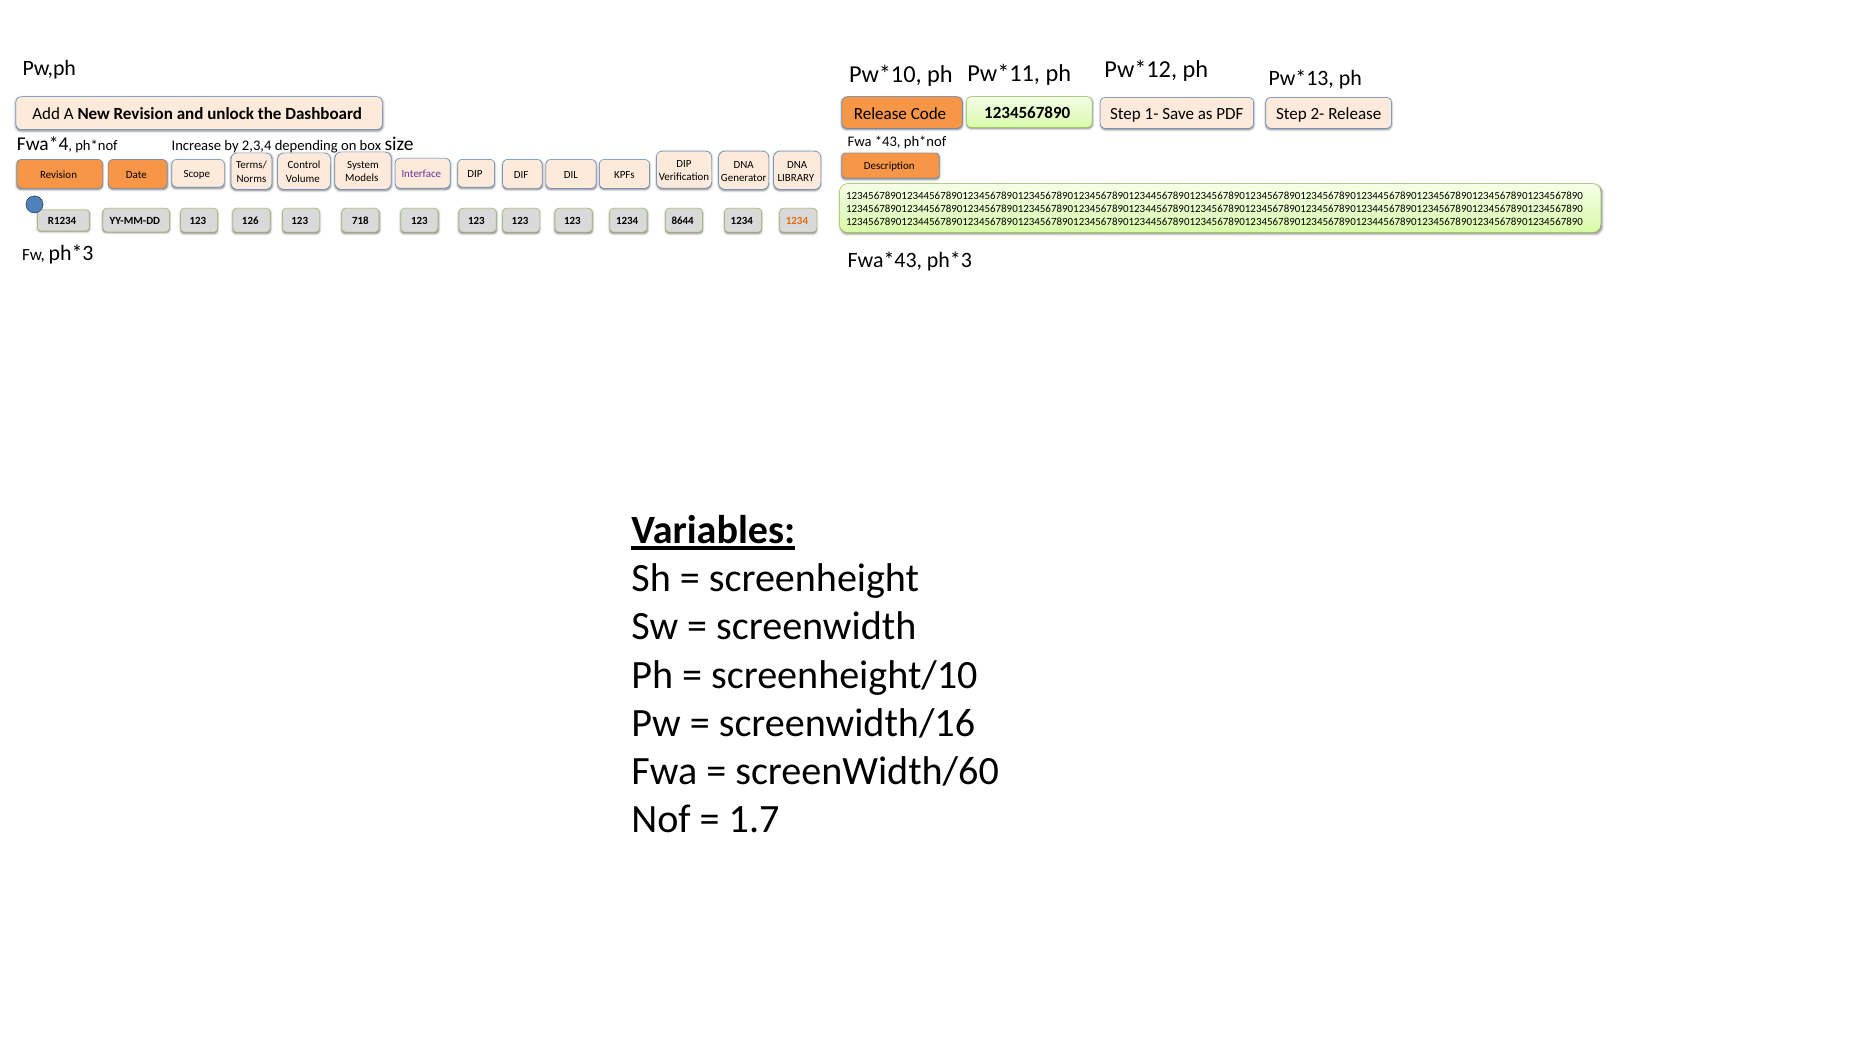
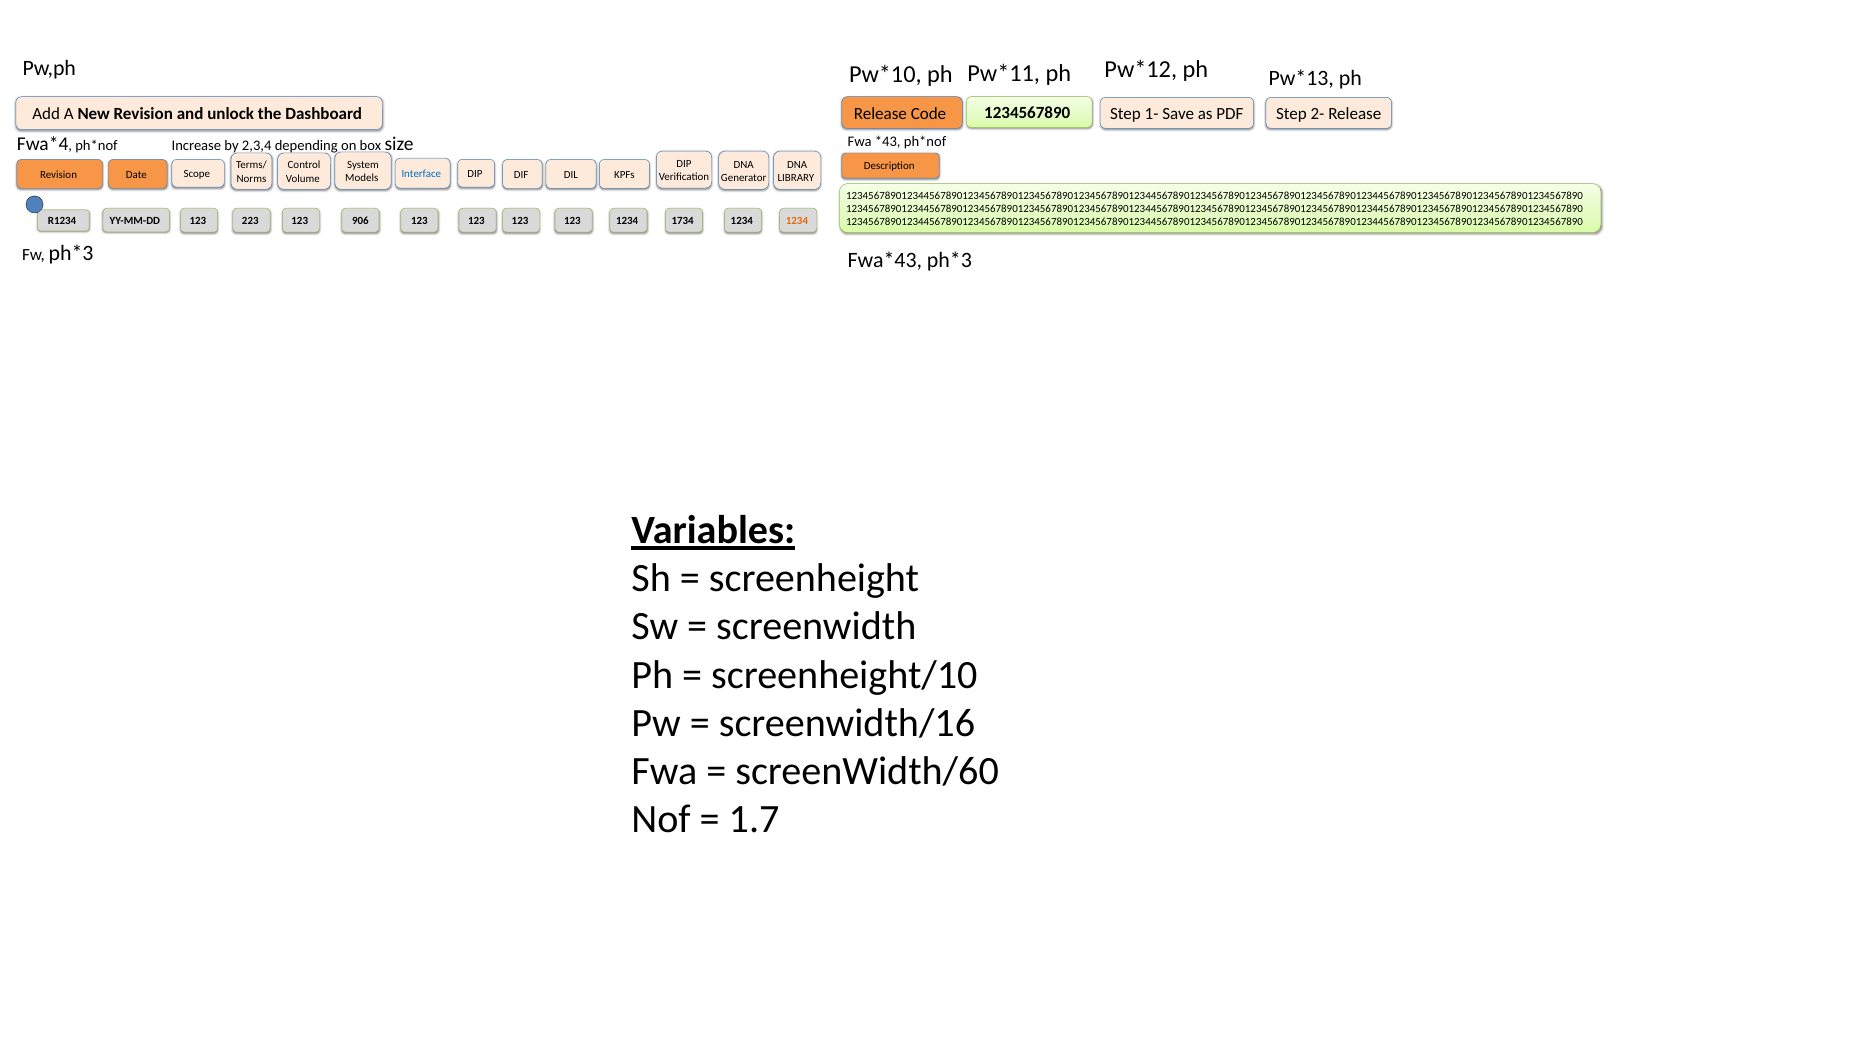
Interface colour: purple -> blue (421, 174)
126: 126 -> 223 (250, 221)
718: 718 -> 906 (360, 221)
8644: 8644 -> 1734 (683, 221)
